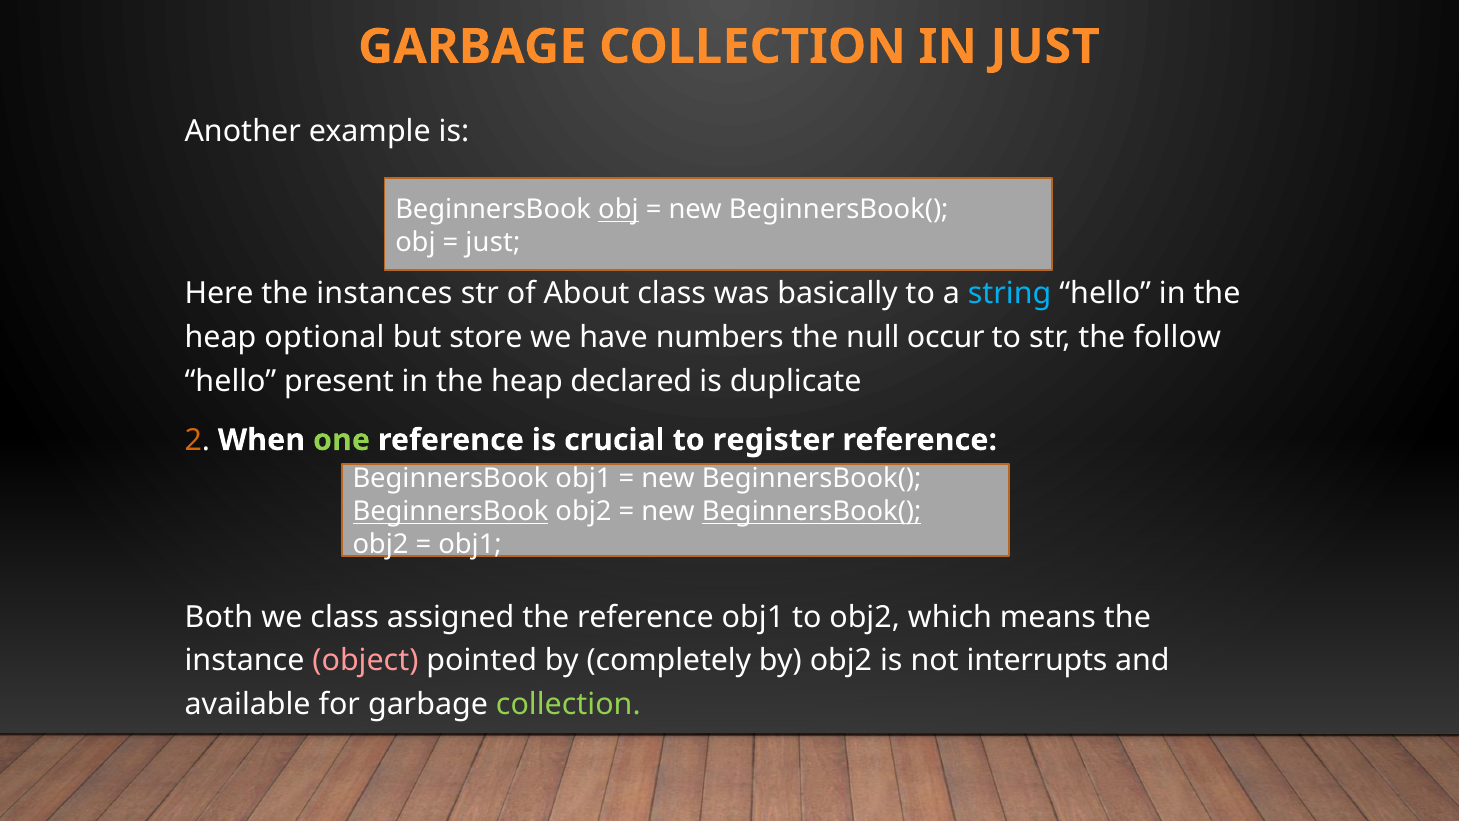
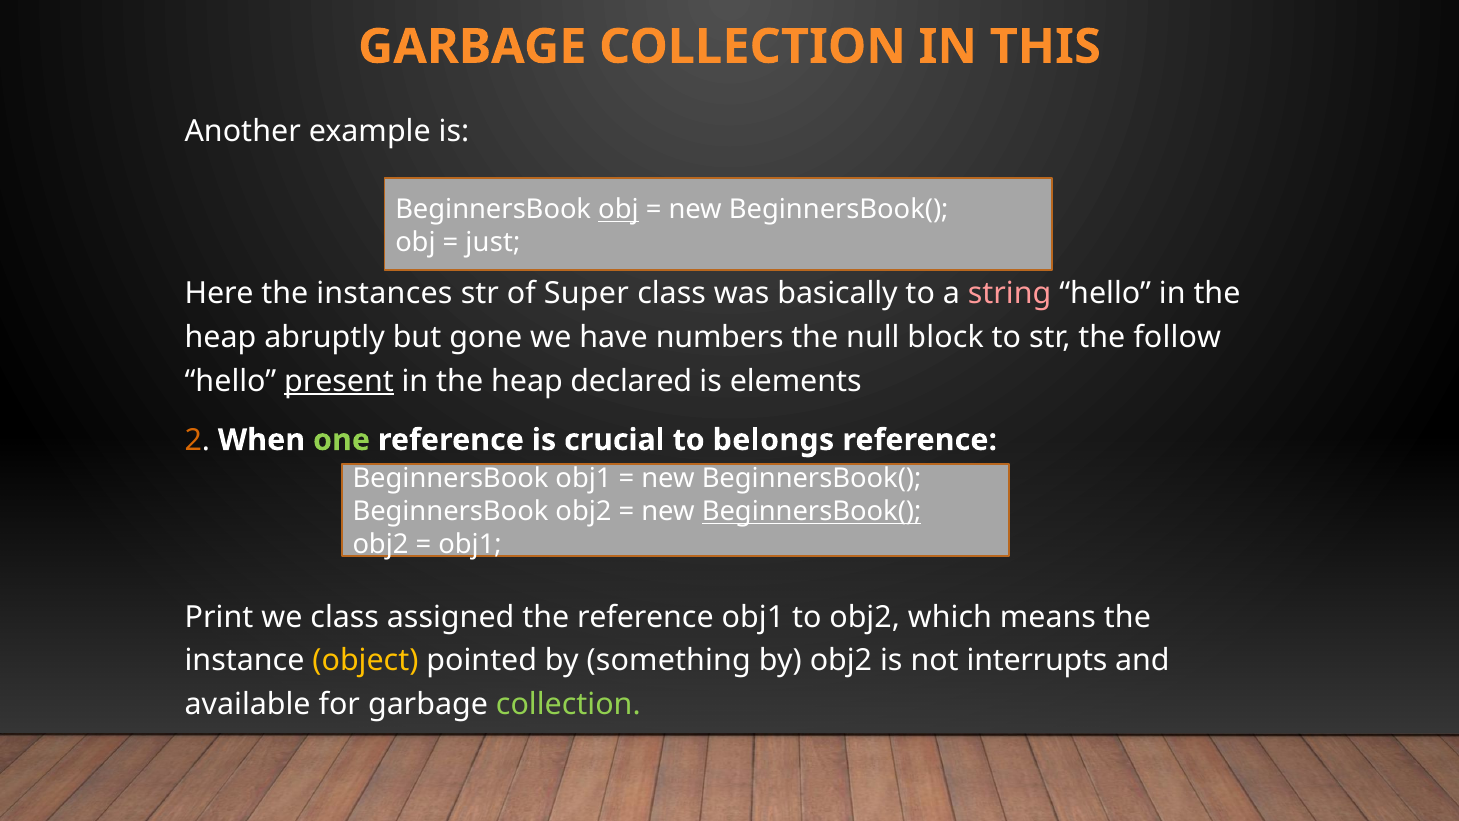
IN JUST: JUST -> THIS (1045, 47)
About: About -> Super (586, 293)
string colour: light blue -> pink (1010, 293)
optional: optional -> abruptly (325, 337)
store: store -> gone (486, 337)
occur: occur -> block (946, 337)
present underline: none -> present (339, 381)
duplicate: duplicate -> elements (796, 381)
register: register -> belongs (773, 440)
BeginnersBook underline: present -> none (450, 511)
Both: Both -> Print (219, 617)
object colour: pink -> yellow (365, 661)
completely: completely -> something (669, 661)
